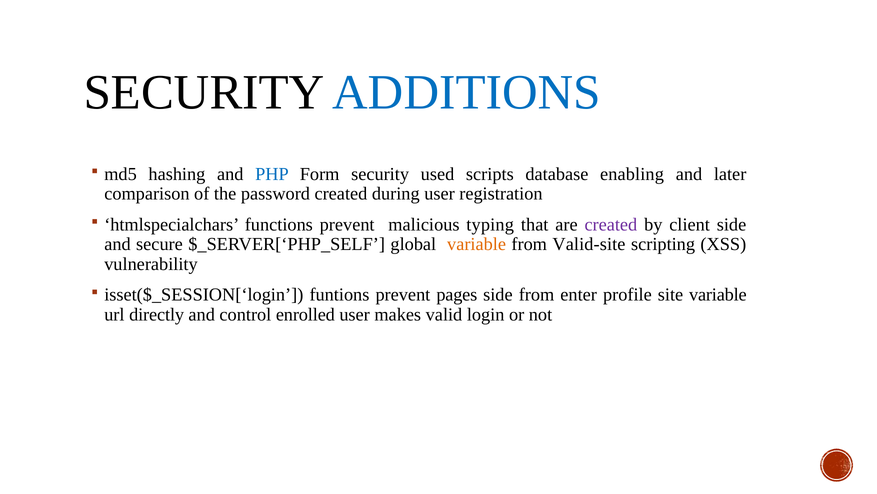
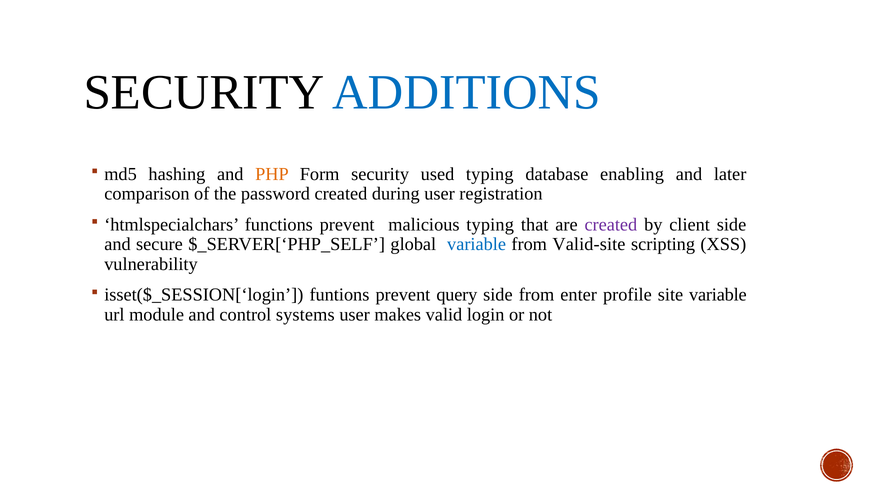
PHP colour: blue -> orange (272, 174)
used scripts: scripts -> typing (490, 174)
variable colour: orange -> blue (477, 244)
pages: pages -> query (457, 294)
directly: directly -> module (157, 314)
enrolled: enrolled -> systems (305, 314)
